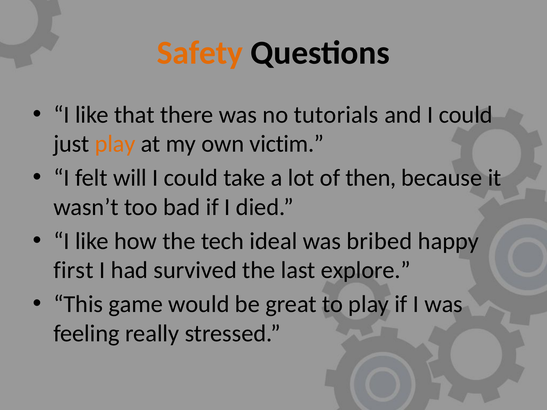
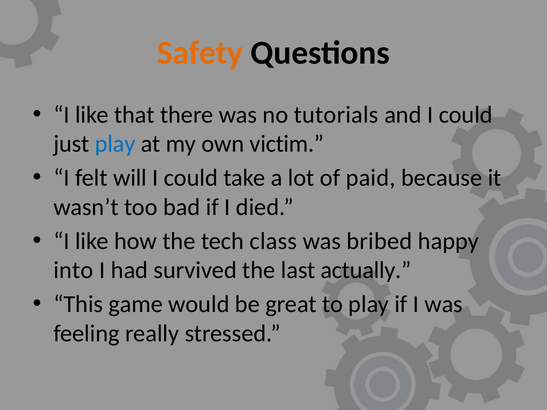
play colour: orange -> blue (115, 144)
then: then -> paid (371, 178)
ideal: ideal -> class (273, 241)
first: first -> into (73, 270)
explore: explore -> actually (366, 270)
